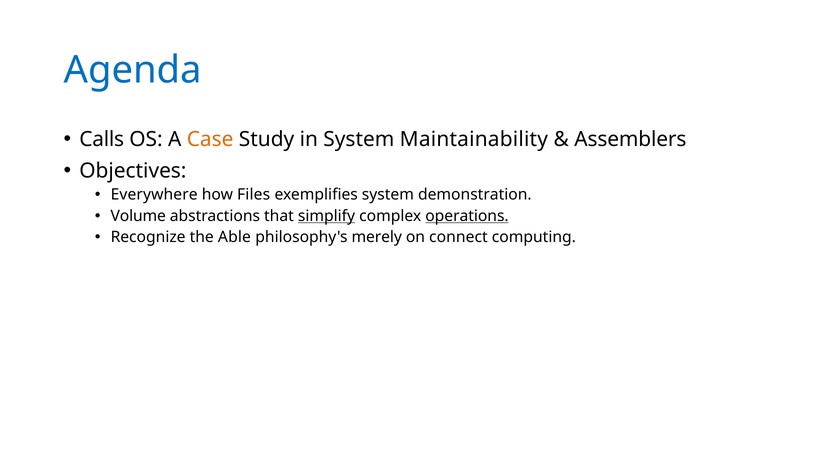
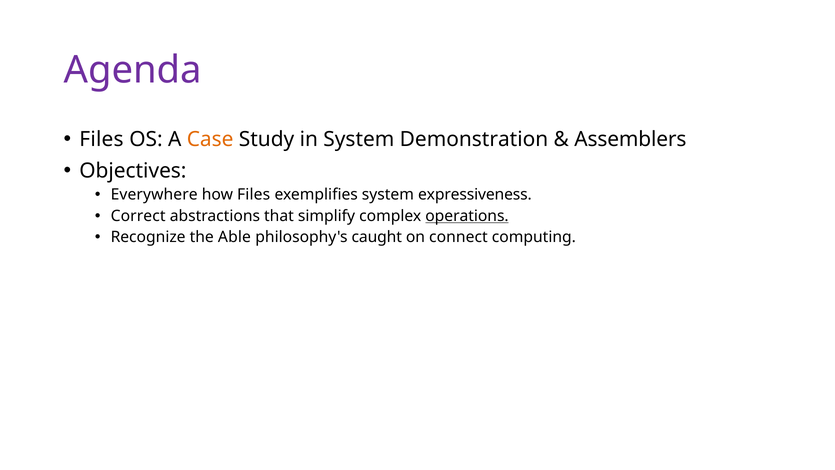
Agenda colour: blue -> purple (133, 70)
Calls: Calls -> Files (101, 139)
Maintainability: Maintainability -> Demonstration (474, 139)
demonstration: demonstration -> expressiveness (475, 195)
Volume: Volume -> Correct (138, 216)
simplify underline: present -> none (326, 216)
merely: merely -> caught (377, 237)
